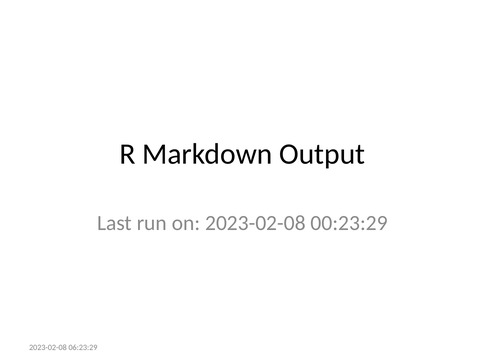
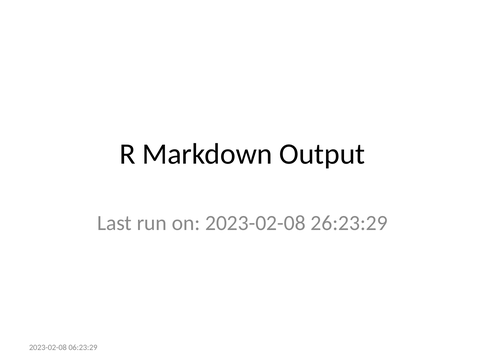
00:23:29: 00:23:29 -> 26:23:29 (349, 223)
